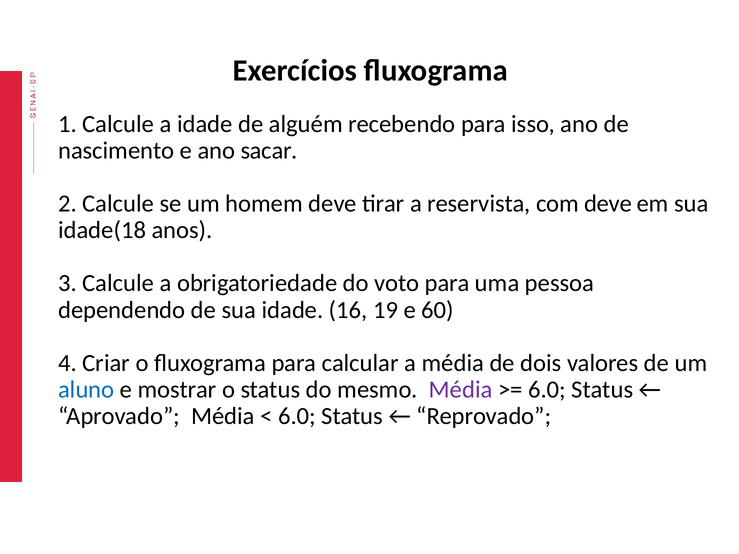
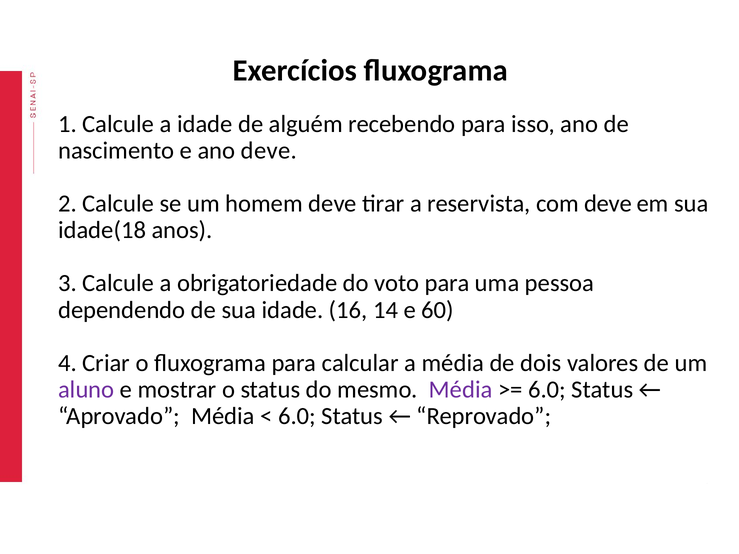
ano sacar: sacar -> deve (269, 151)
19: 19 -> 14 (386, 310)
aluno colour: blue -> purple (86, 390)
